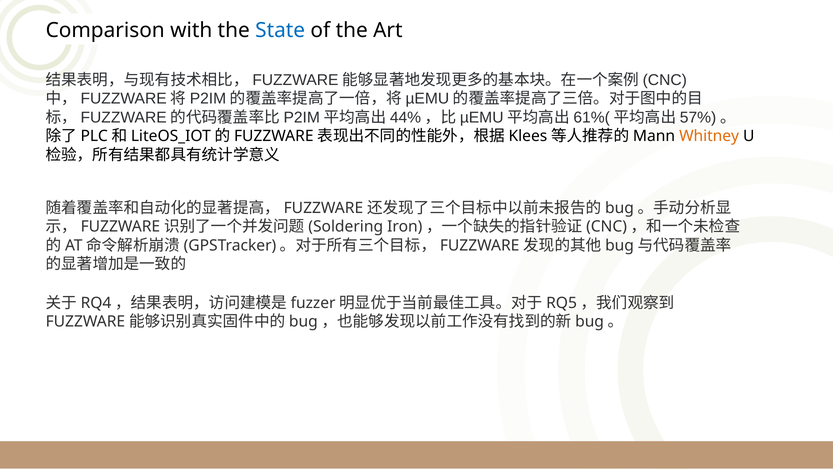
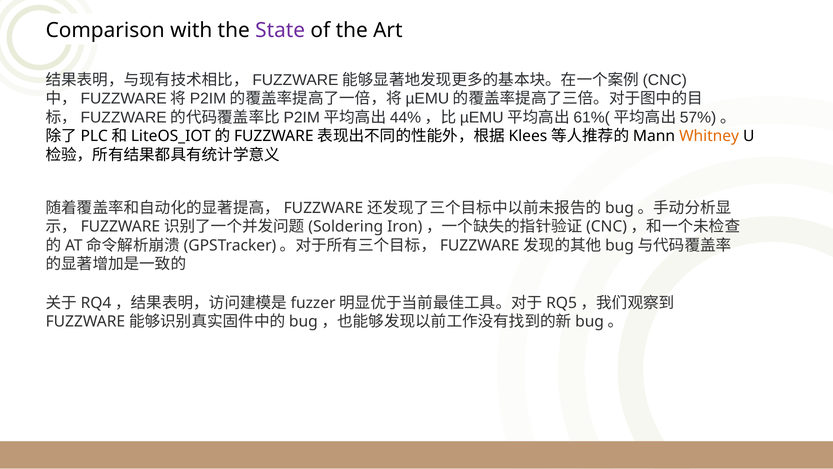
State colour: blue -> purple (280, 30)
